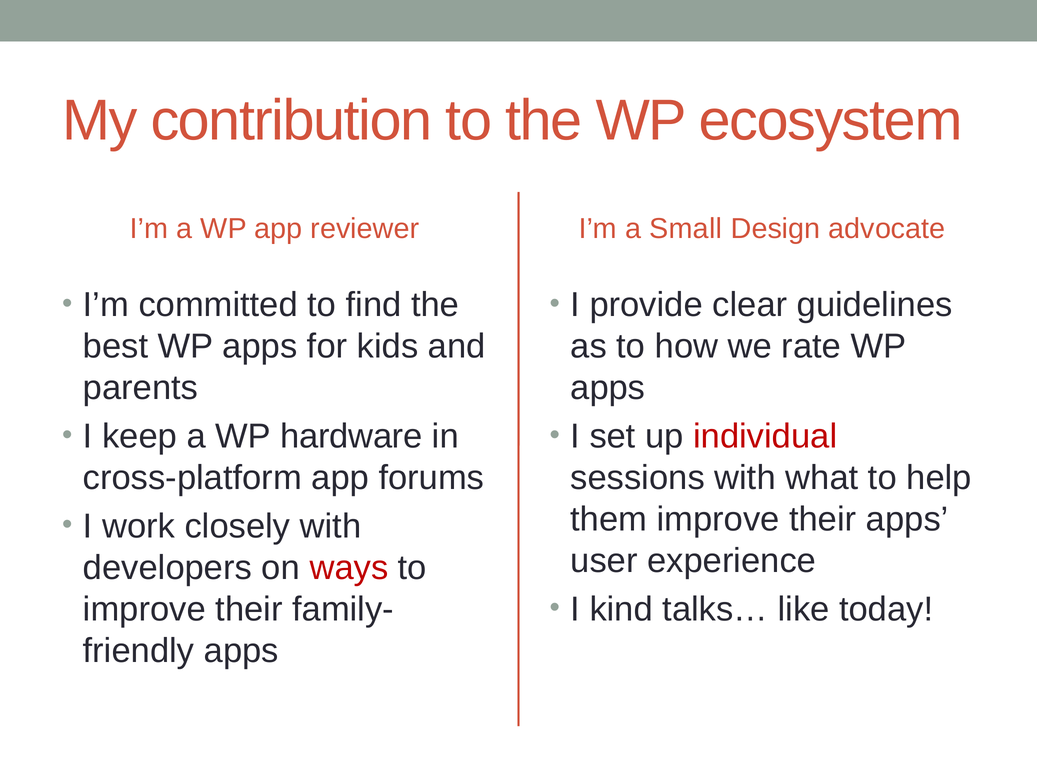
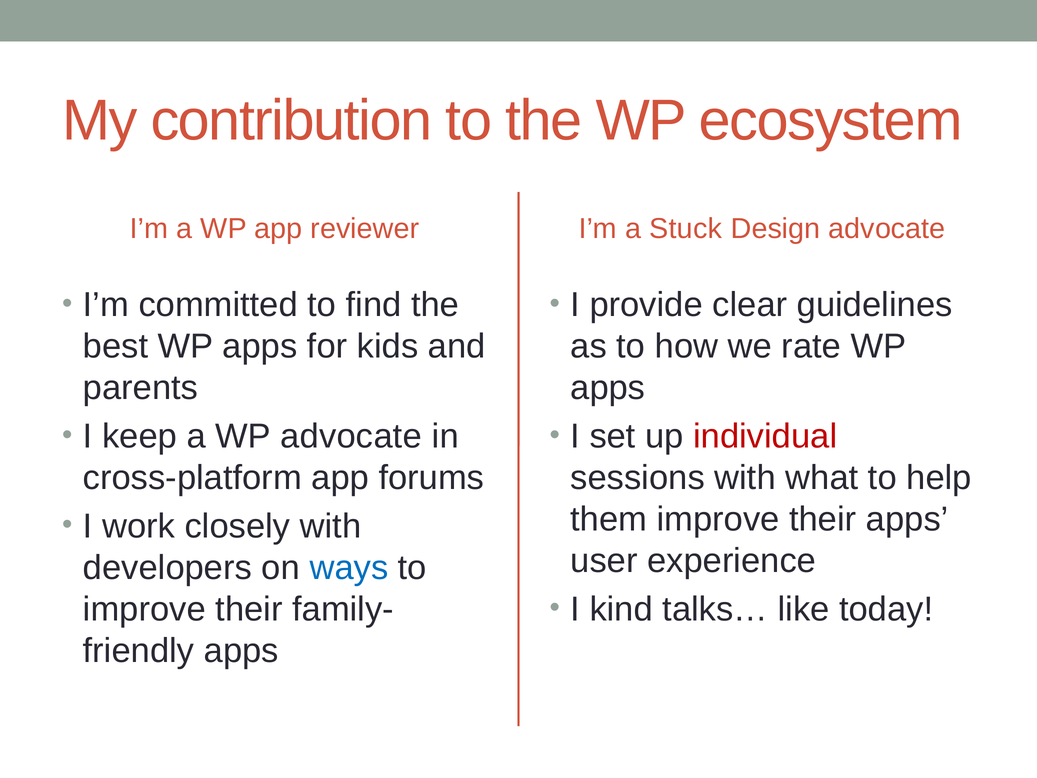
Small: Small -> Stuck (686, 228)
WP hardware: hardware -> advocate (351, 436)
ways colour: red -> blue (349, 568)
